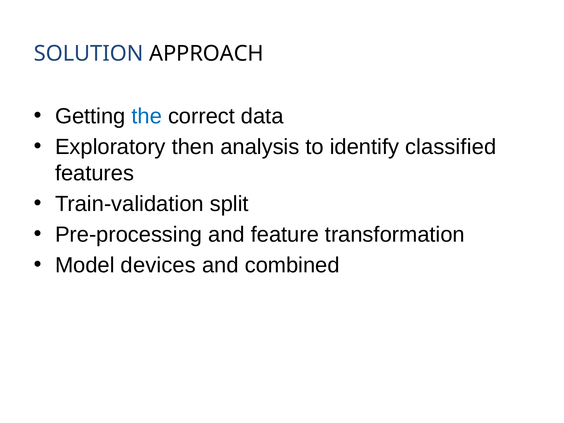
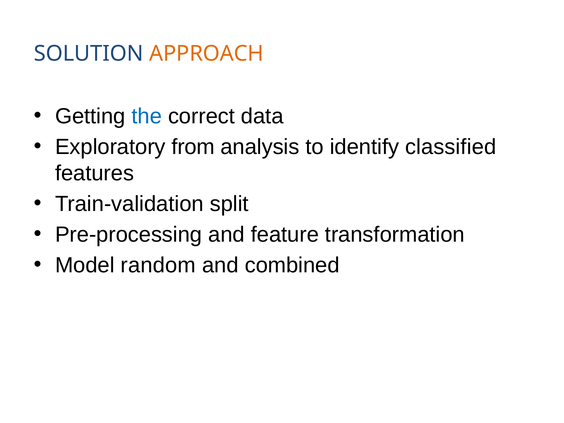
APPROACH colour: black -> orange (207, 54)
then: then -> from (193, 147)
devices: devices -> random (158, 265)
